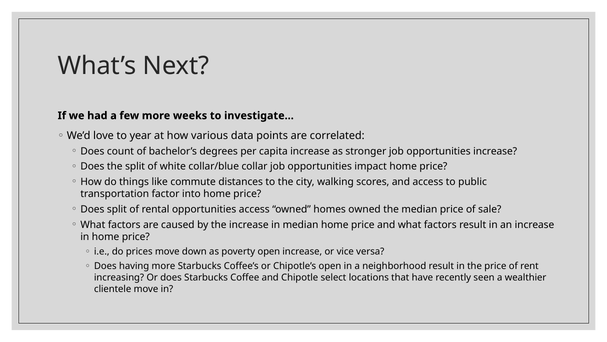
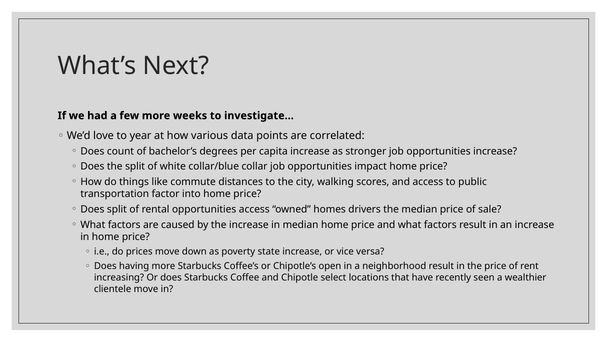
homes owned: owned -> drivers (365, 209)
poverty open: open -> state (269, 251)
